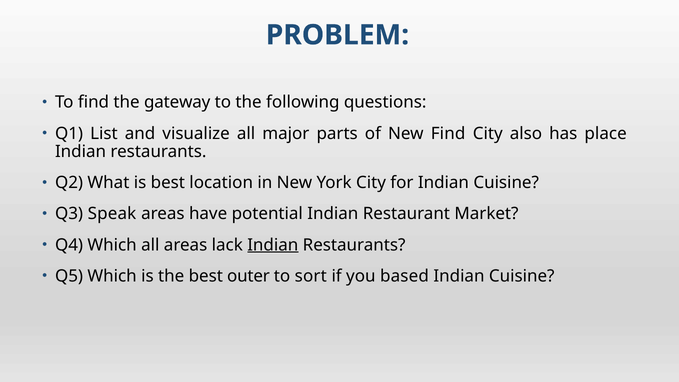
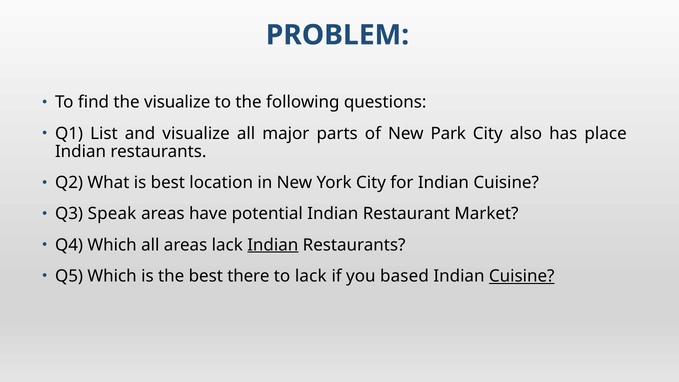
the gateway: gateway -> visualize (177, 102)
New Find: Find -> Park (448, 133)
outer: outer -> there (248, 276)
to sort: sort -> lack (311, 276)
Cuisine underline: none -> present (522, 276)
